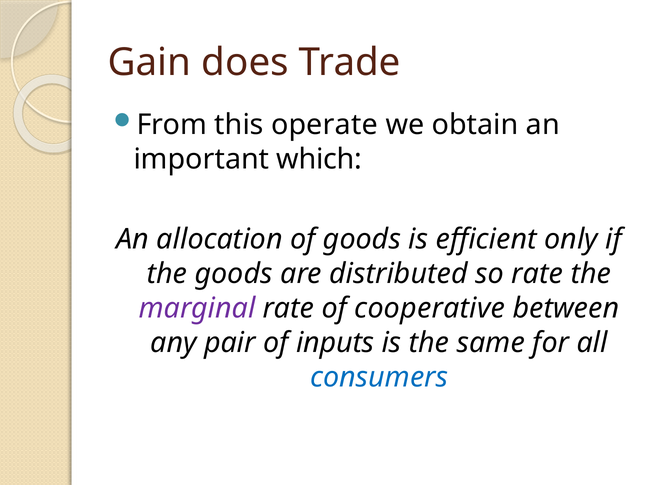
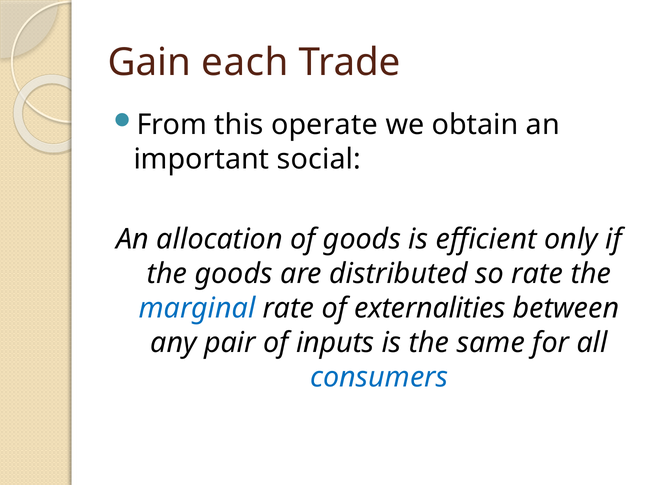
does: does -> each (245, 62)
which: which -> social (319, 159)
marginal colour: purple -> blue (197, 308)
cooperative: cooperative -> externalities (430, 308)
